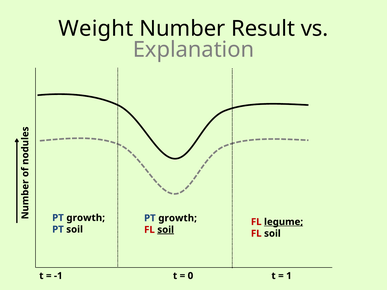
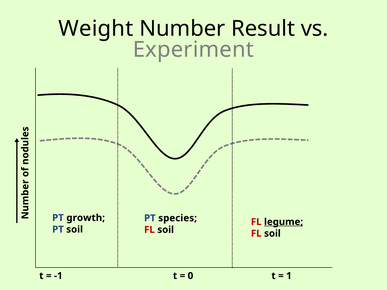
Explanation: Explanation -> Experiment (193, 50)
growth: growth -> species (178, 218)
soil underline: present -> none (166, 230)
